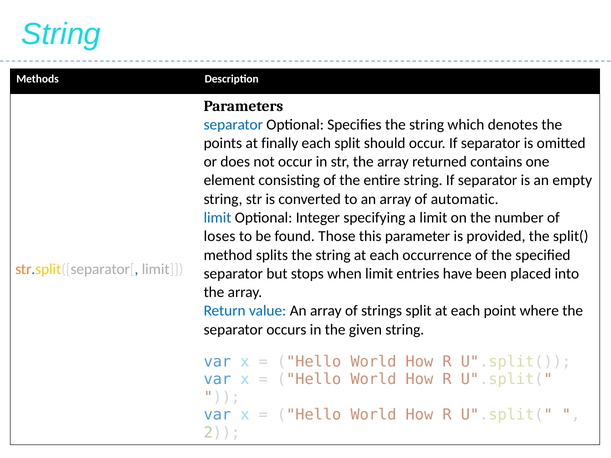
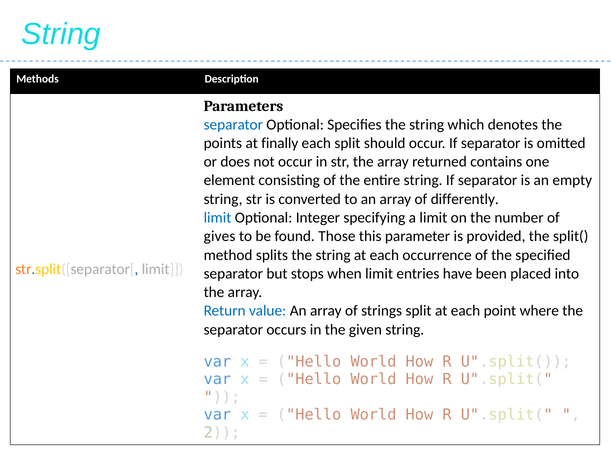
automatic: automatic -> differently (465, 199)
loses: loses -> gives (220, 236)
